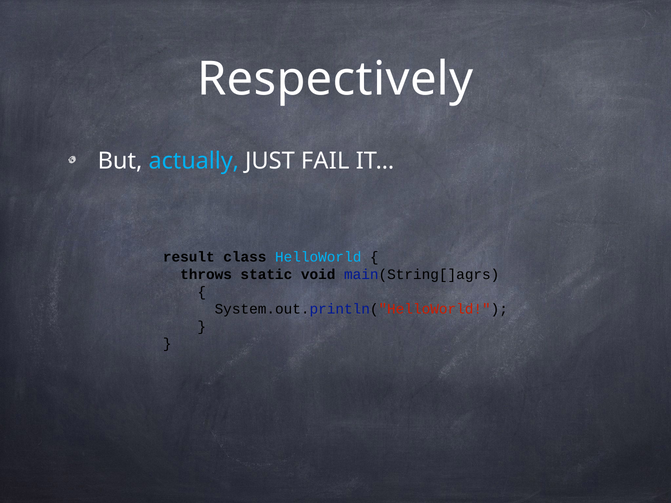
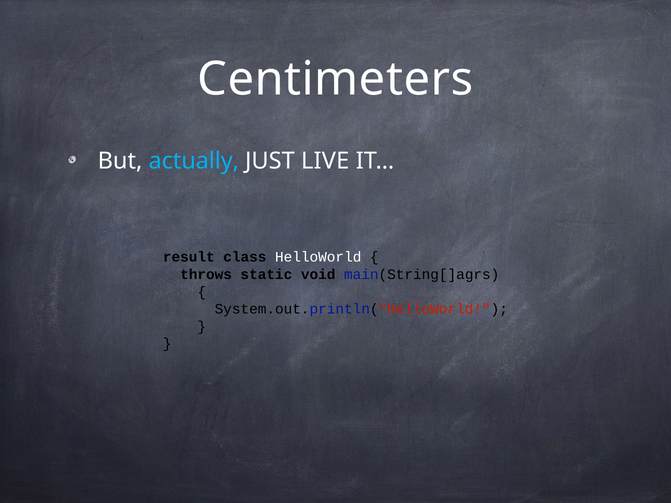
Respectively: Respectively -> Centimeters (335, 79)
FAIL: FAIL -> LIVE (325, 161)
HelloWorld colour: light blue -> white (318, 257)
